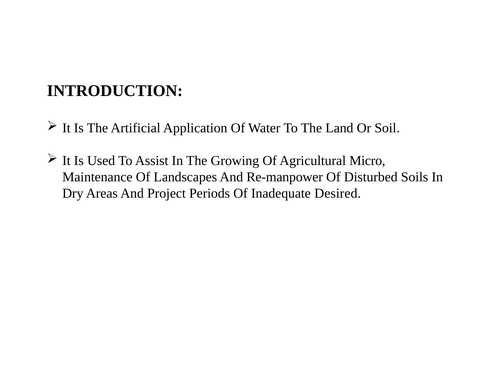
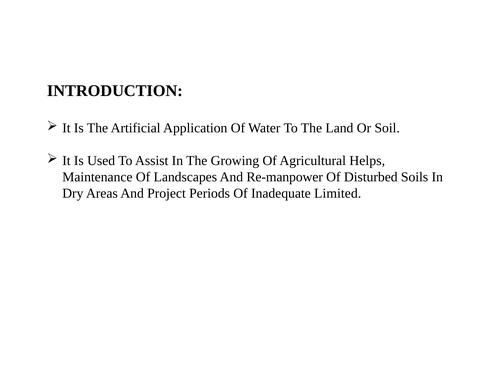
Micro: Micro -> Helps (367, 161)
Desired: Desired -> Limited (338, 193)
